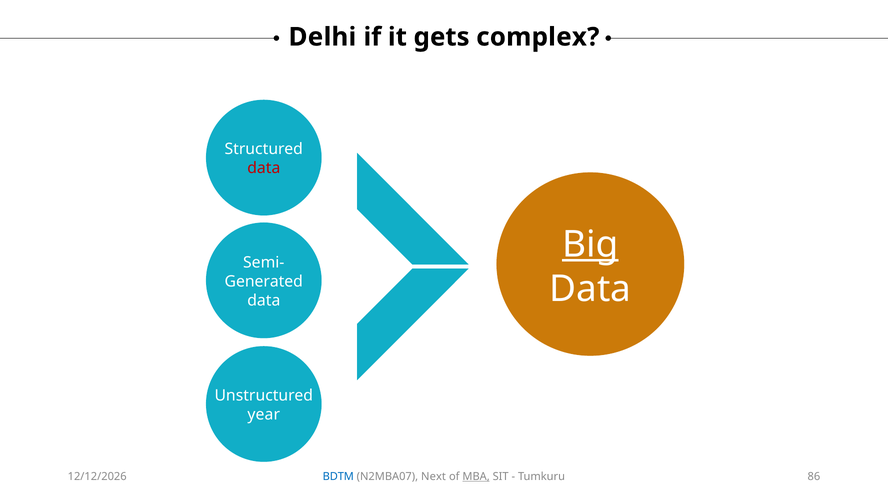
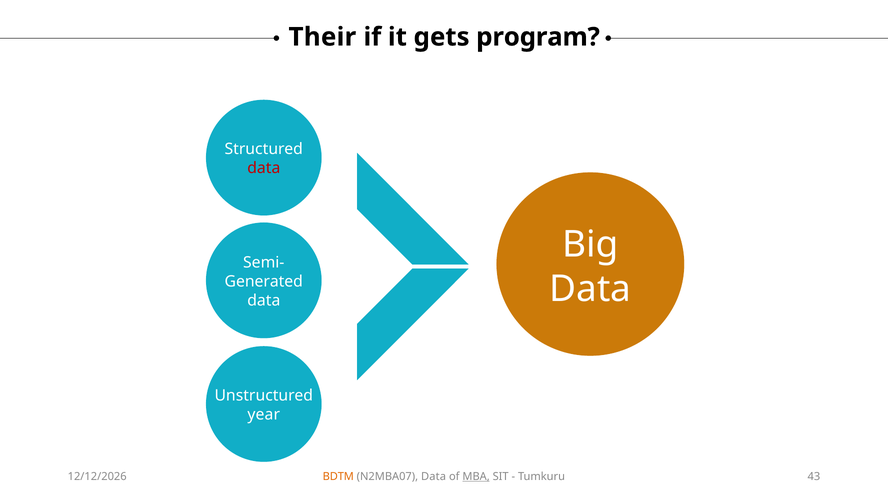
Delhi: Delhi -> Their (322, 37)
complex: complex -> program (538, 37)
Big underline: present -> none (590, 244)
BDTM colour: blue -> orange (338, 476)
N2MBA07 Next: Next -> Data (434, 476)
86: 86 -> 43 (814, 476)
